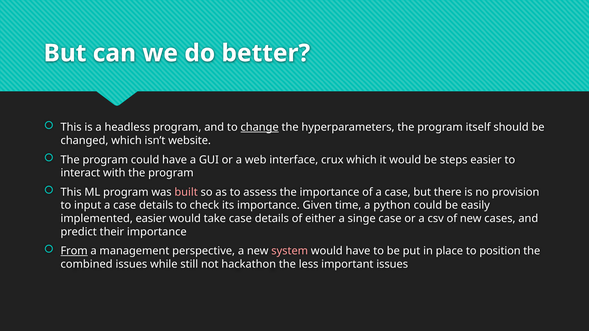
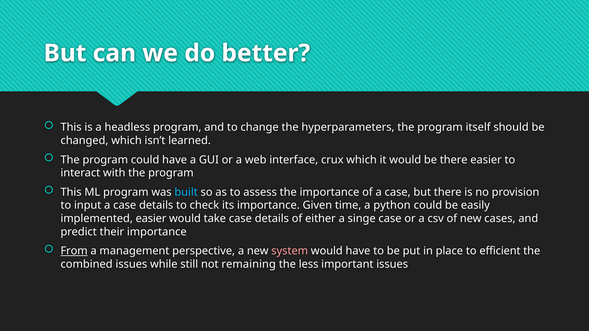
change underline: present -> none (260, 127)
website: website -> learned (190, 141)
be steps: steps -> there (454, 160)
built colour: pink -> light blue (186, 192)
position: position -> efficient (500, 251)
hackathon: hackathon -> remaining (249, 264)
